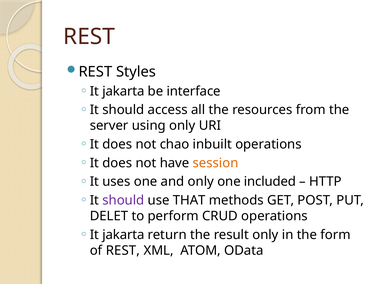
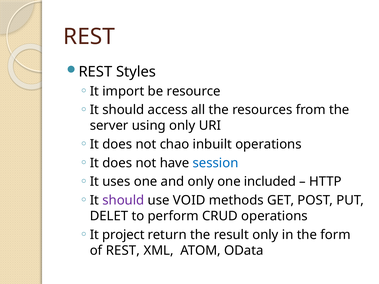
jakarta: jakarta -> import (123, 91)
interface: interface -> resource (194, 91)
session colour: orange -> blue (216, 163)
THAT: THAT -> VOID (189, 200)
jakarta: jakarta -> project (123, 235)
